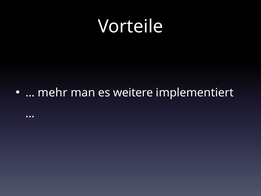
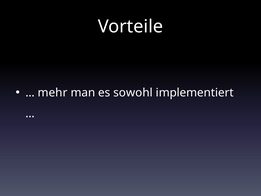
weitere: weitere -> sowohl (133, 93)
